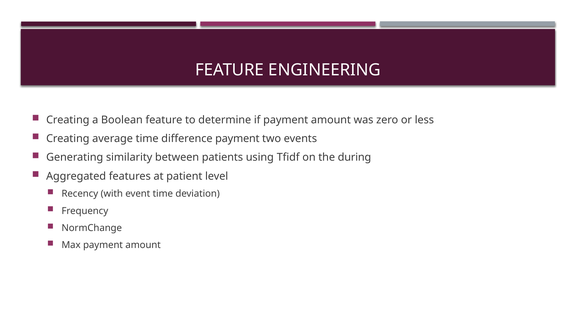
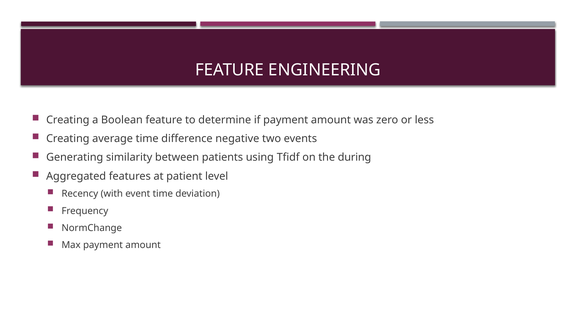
difference payment: payment -> negative (237, 139)
